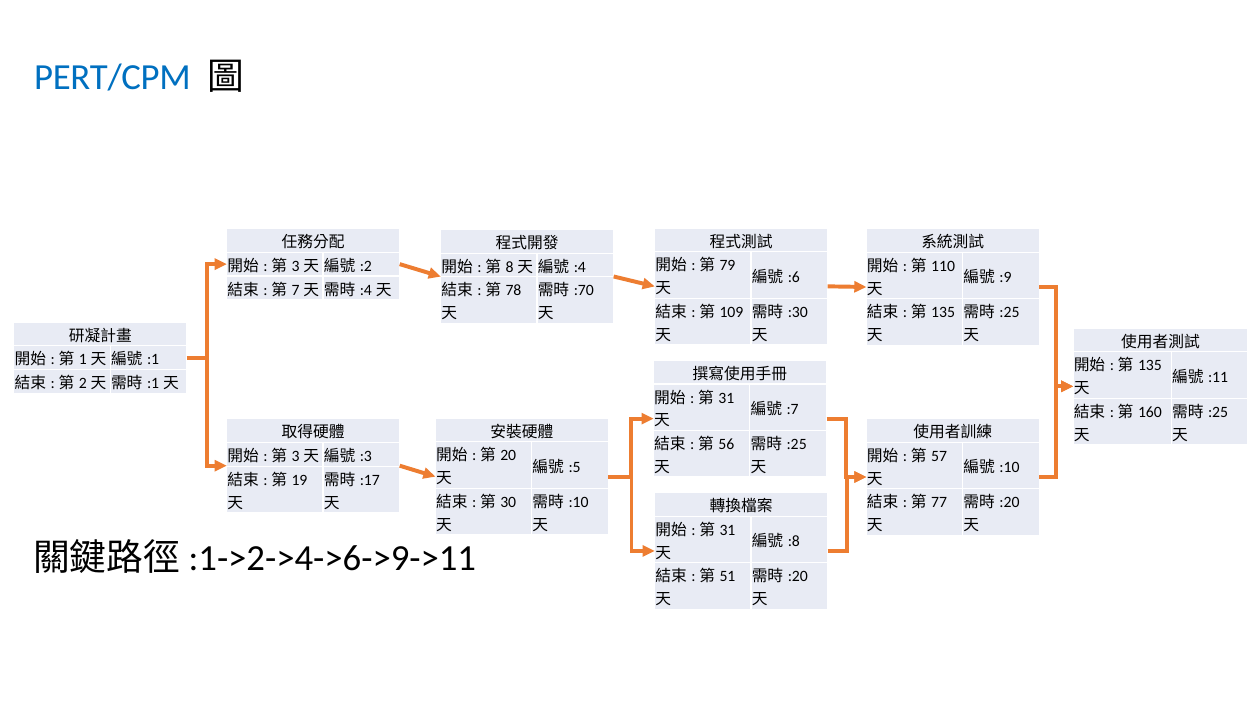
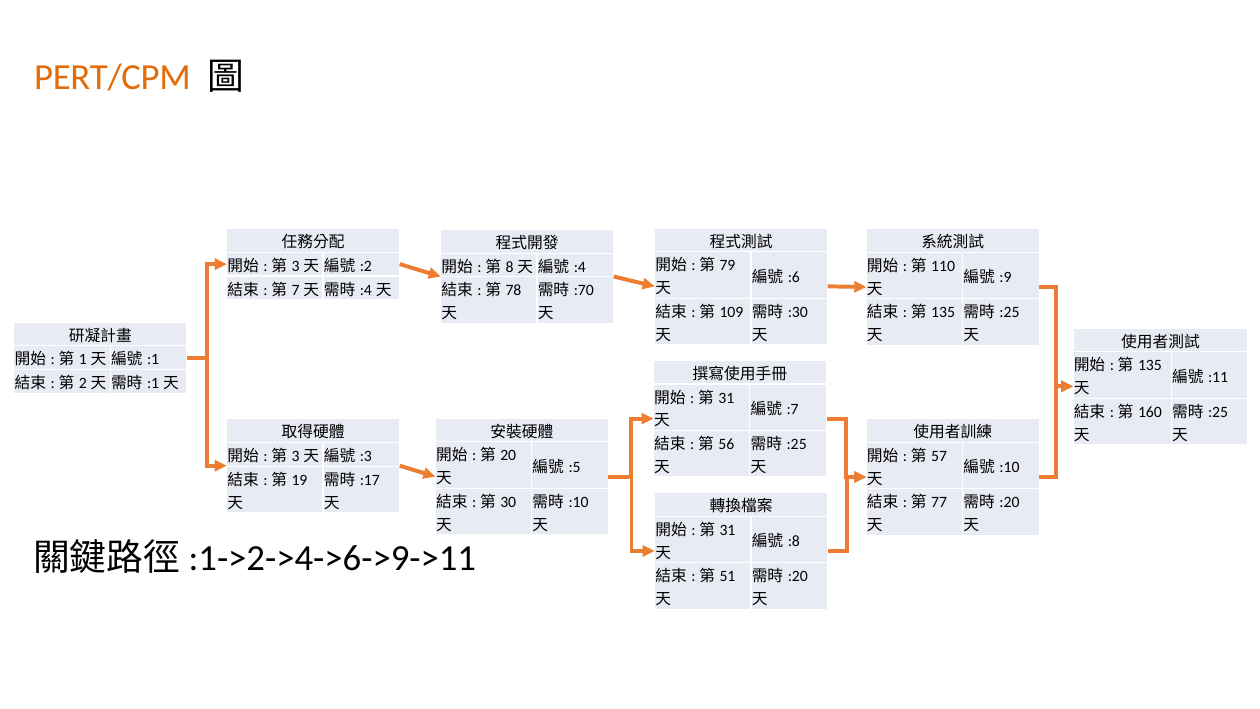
PERT/CPM colour: blue -> orange (112, 77)
